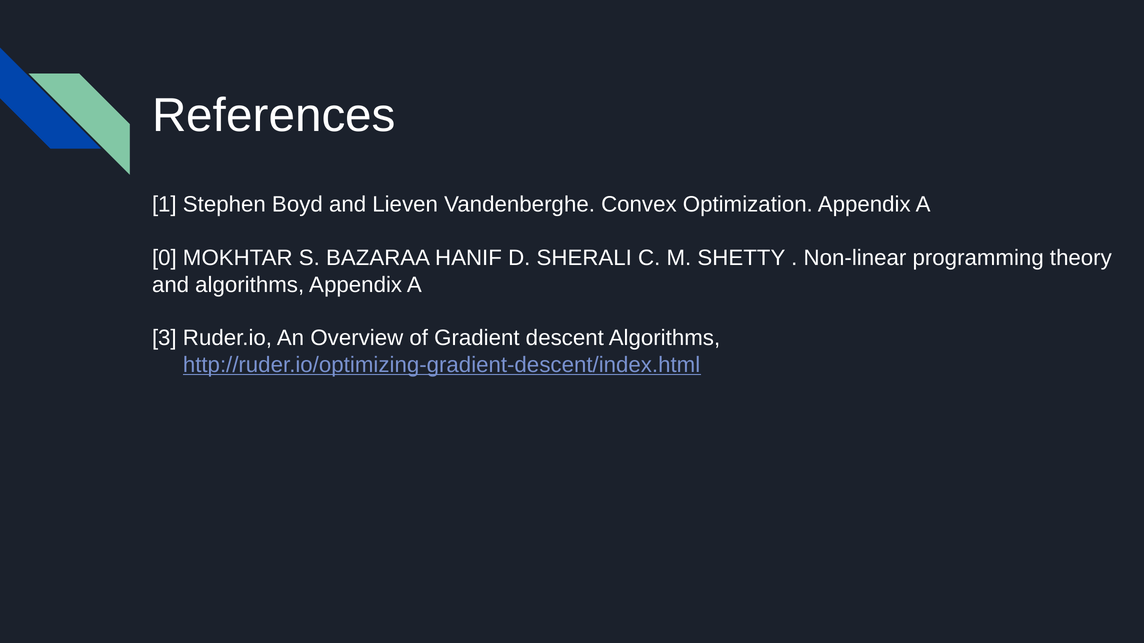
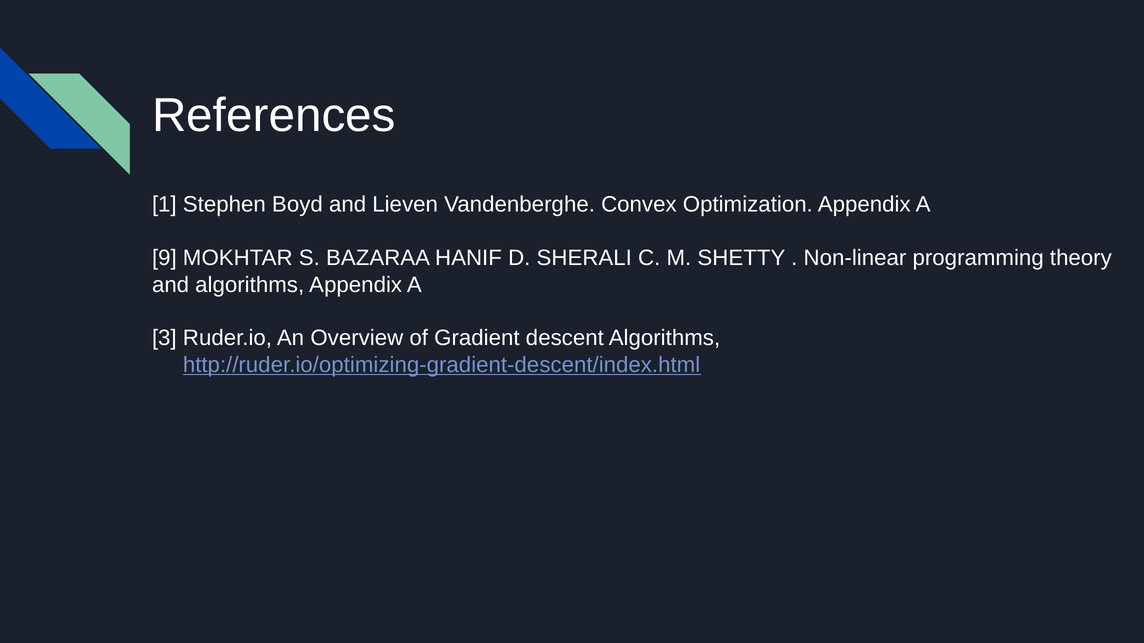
0: 0 -> 9 (164, 258)
